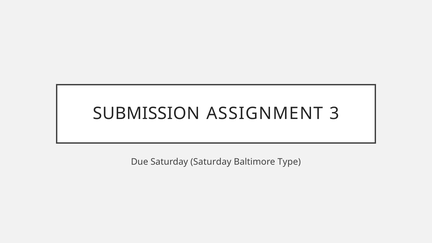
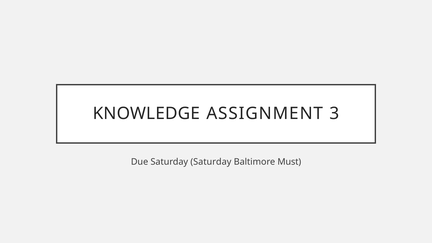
SUBMISSION: SUBMISSION -> KNOWLEDGE (146, 114)
Type: Type -> Must (289, 162)
